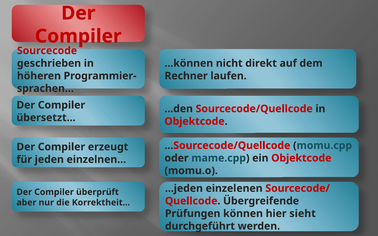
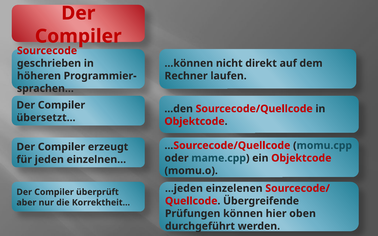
sieht: sieht -> oben (303, 214)
